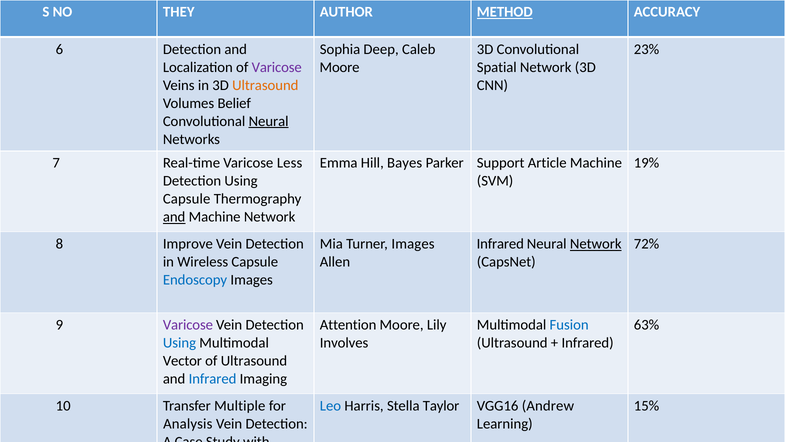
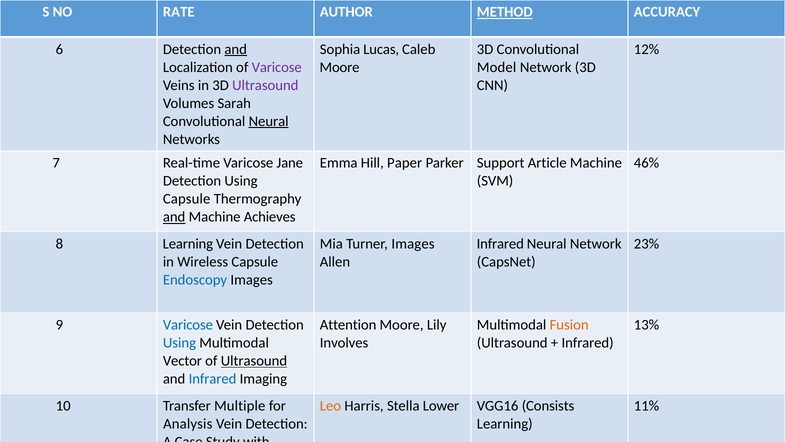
THEY: THEY -> RATE (179, 12)
and underline: none -> present (236, 49)
Deep: Deep -> Lucas (381, 49)
23%: 23% -> 12% (647, 49)
Spatial: Spatial -> Model (497, 67)
Ultrasound colour: orange -> purple (265, 85)
Belief: Belief -> Sarah (234, 103)
Less: Less -> Jane (290, 163)
Bayes: Bayes -> Paper (405, 163)
19%: 19% -> 46% (647, 163)
Machine Network: Network -> Achieves (270, 217)
8 Improve: Improve -> Learning (188, 244)
Network underline: present -> none (596, 244)
72%: 72% -> 23% (647, 244)
Varicose colour: purple -> blue (188, 325)
Fusion colour: blue -> orange (569, 325)
63%: 63% -> 13% (647, 325)
Ultrasound underline: none -> present (254, 361)
Leo colour: blue -> orange (330, 406)
Taylor: Taylor -> Lower (441, 406)
Andrew: Andrew -> Consists (548, 406)
15%: 15% -> 11% (647, 406)
